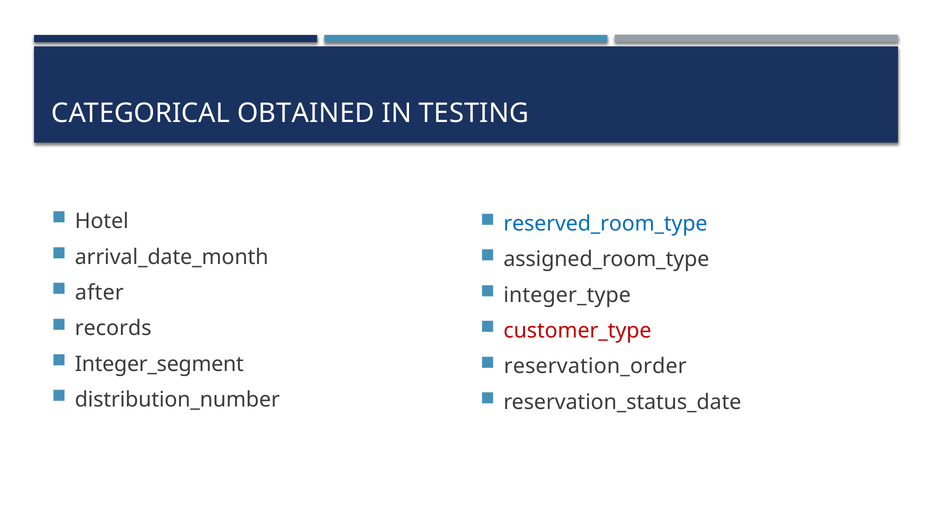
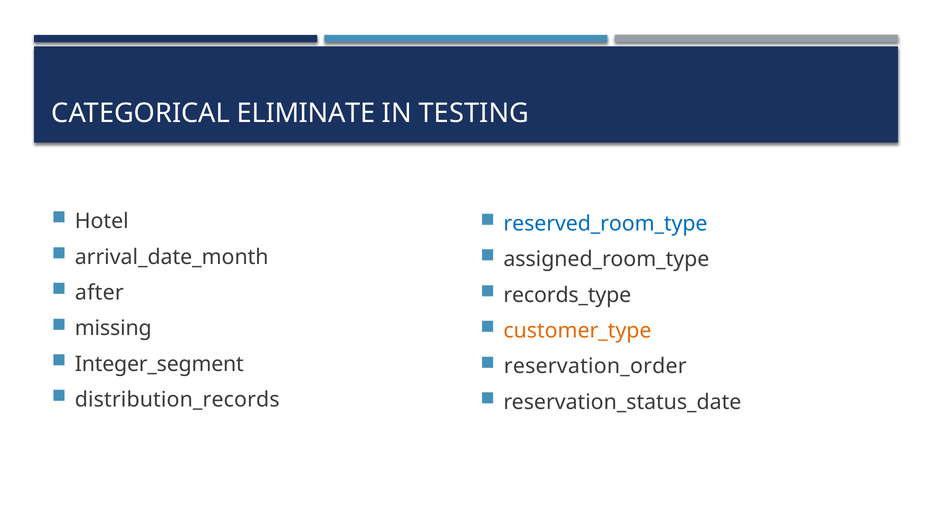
OBTAINED: OBTAINED -> ELIMINATE (306, 113)
integer_type: integer_type -> records_type (567, 295)
records: records -> missing (113, 328)
customer_type colour: red -> orange (577, 331)
distribution_number: distribution_number -> distribution_records (177, 400)
